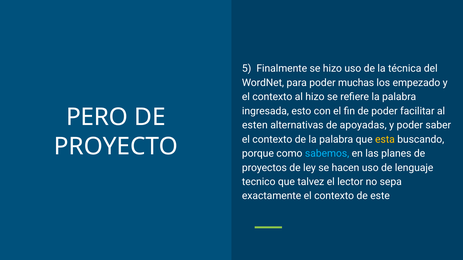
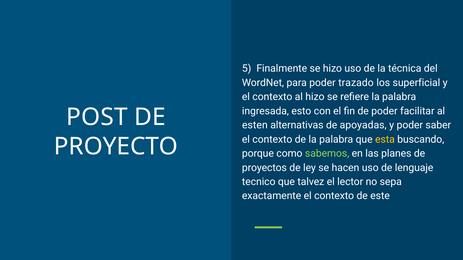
muchas: muchas -> trazado (356, 83)
empezado: empezado -> superficial (416, 83)
PERO: PERO -> POST (97, 117)
sabemos colour: light blue -> light green (327, 154)
